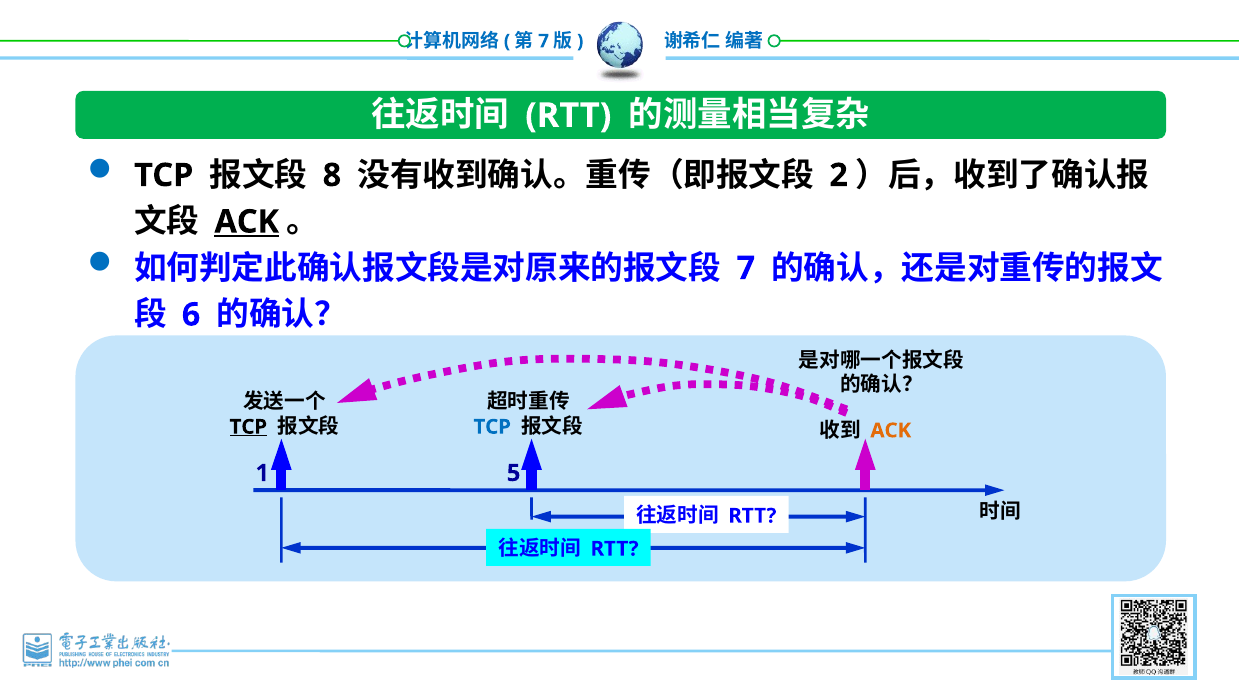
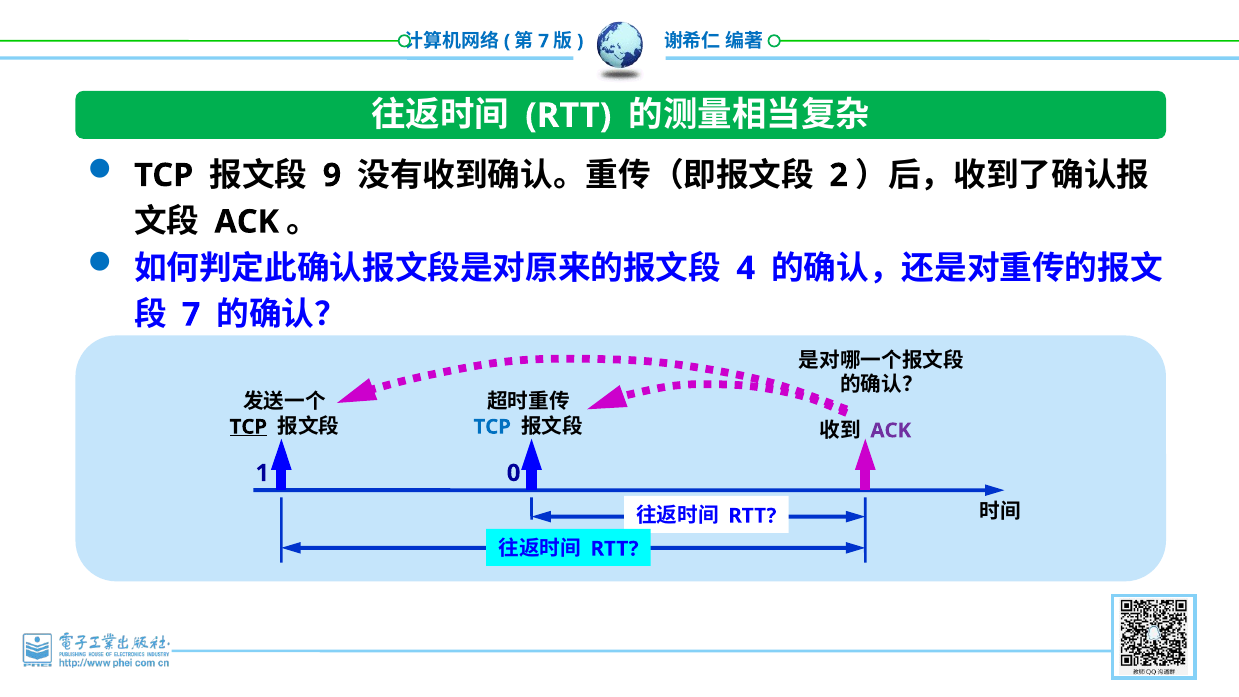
8: 8 -> 9 (332, 175)
ACK underline: present -> none (247, 222)
7: 7 -> 4 (746, 268)
6: 6 -> 7 (191, 315)
ACK colour: orange -> purple (891, 430)
5: 5 -> 0 (514, 473)
